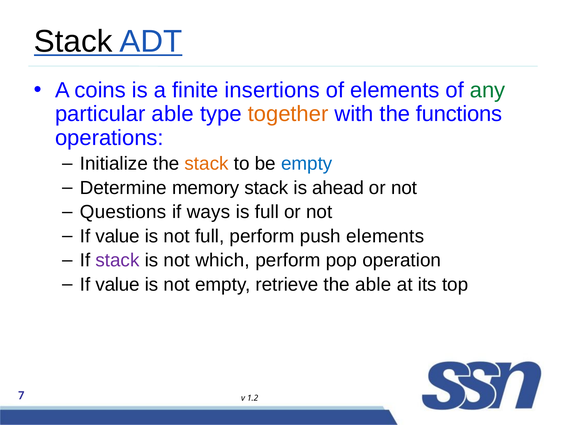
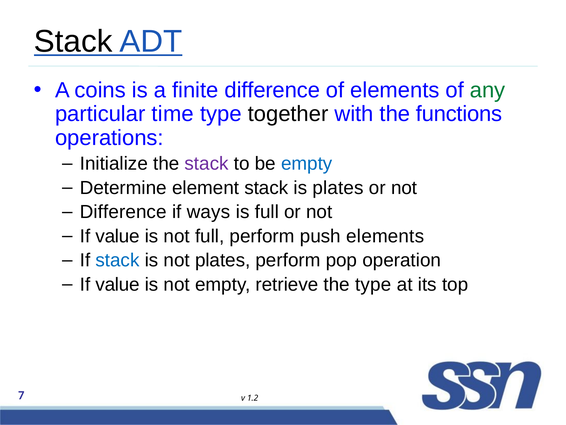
finite insertions: insertions -> difference (272, 90)
particular able: able -> time (173, 114)
together colour: orange -> black (288, 114)
stack colour: orange -> purple (207, 163)
memory: memory -> element (206, 188)
is ahead: ahead -> plates (338, 188)
Questions: Questions -> Difference (123, 212)
stack colour: purple -> blue (118, 260)
not which: which -> plates (223, 260)
the able: able -> type (373, 284)
